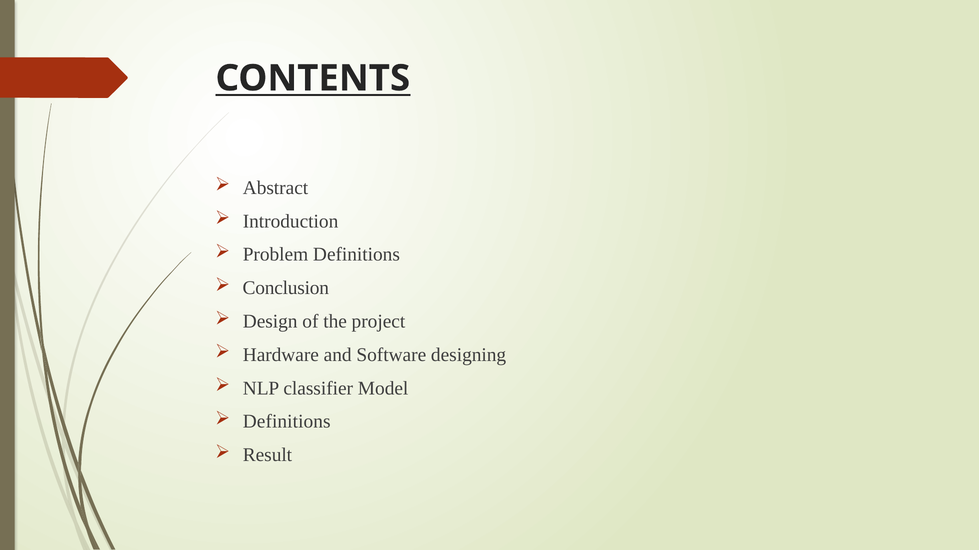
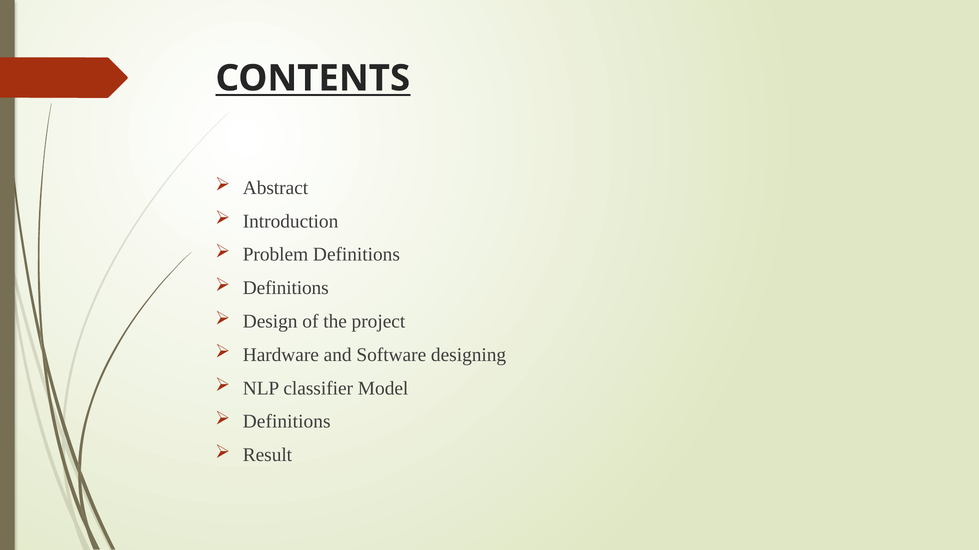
Conclusion: Conclusion -> Definitions (286, 288)
